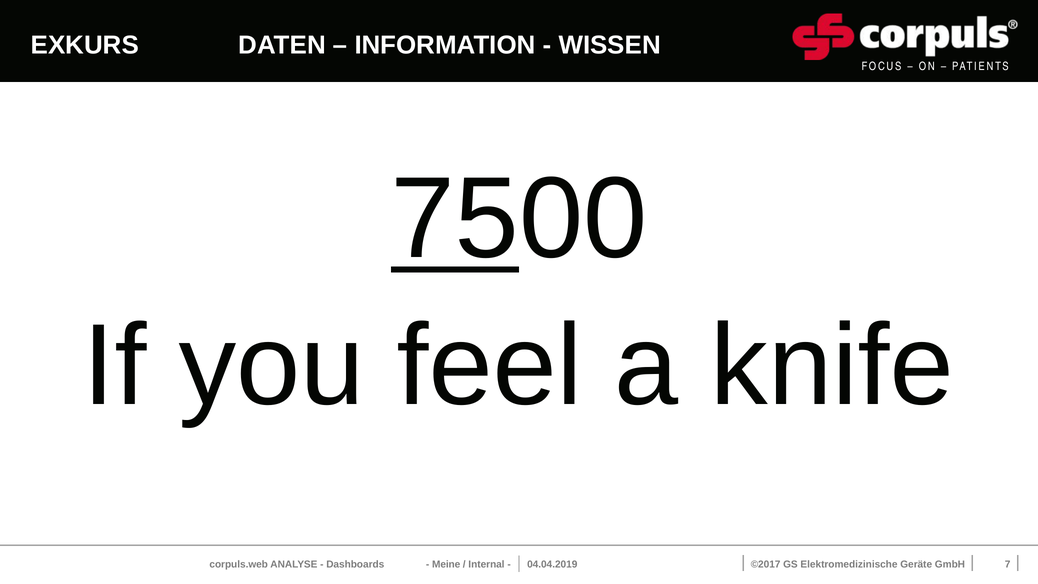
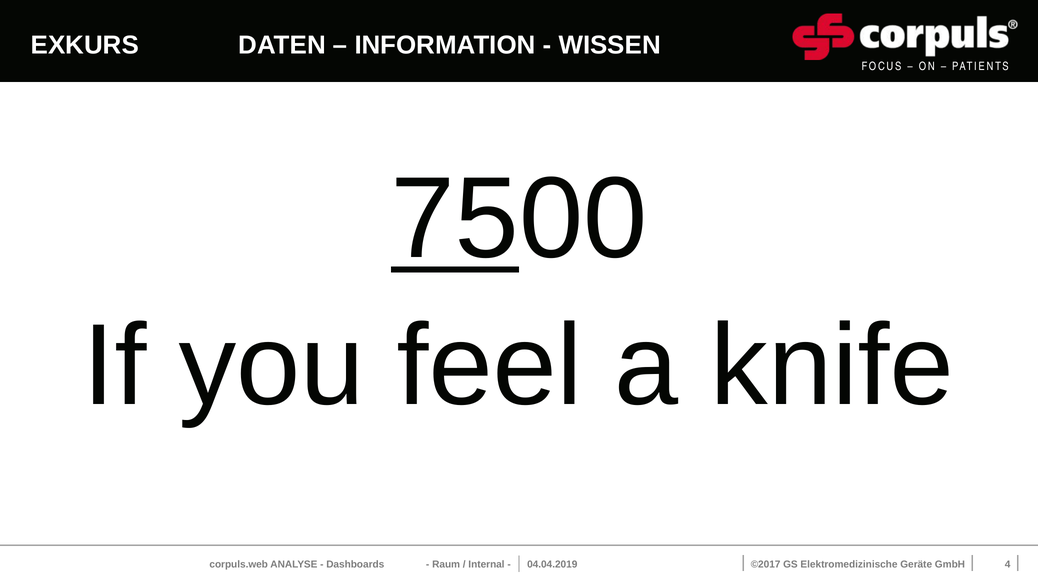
Meine: Meine -> Raum (446, 564)
7: 7 -> 4 (1008, 564)
